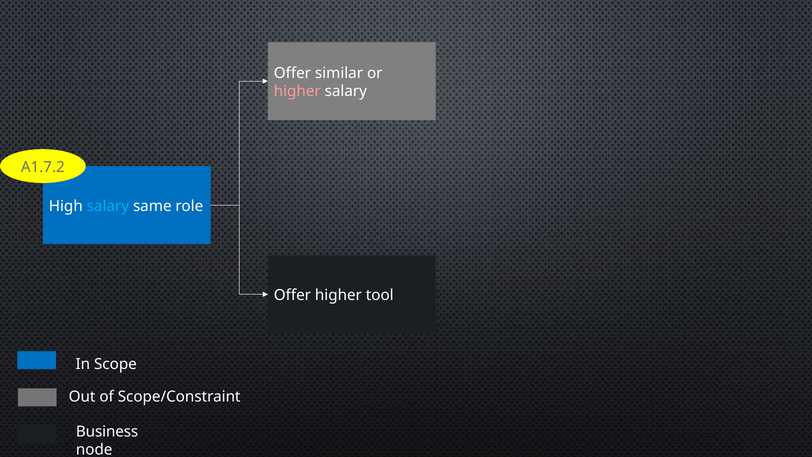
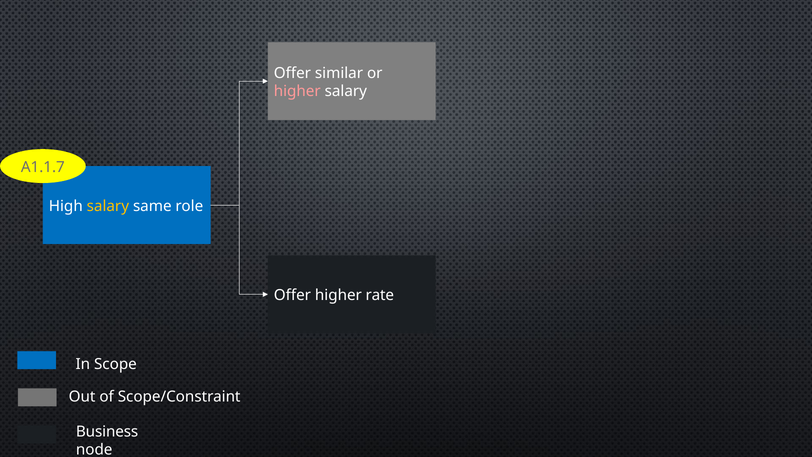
A1.7.2: A1.7.2 -> A1.1.7 (43, 167)
salary colour: light blue -> yellow (108, 206)
tool: tool -> rate (380, 295)
